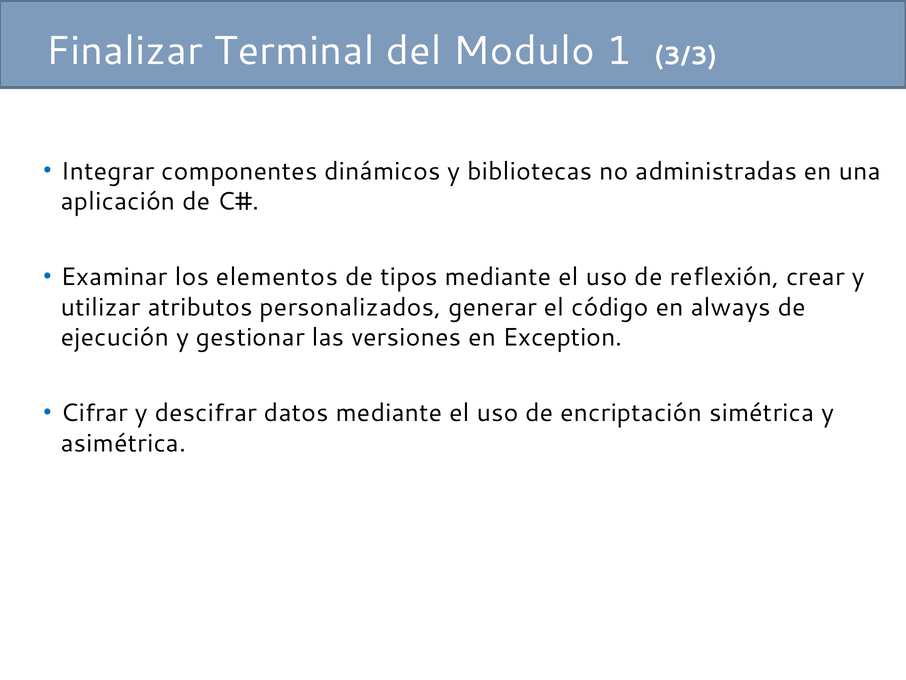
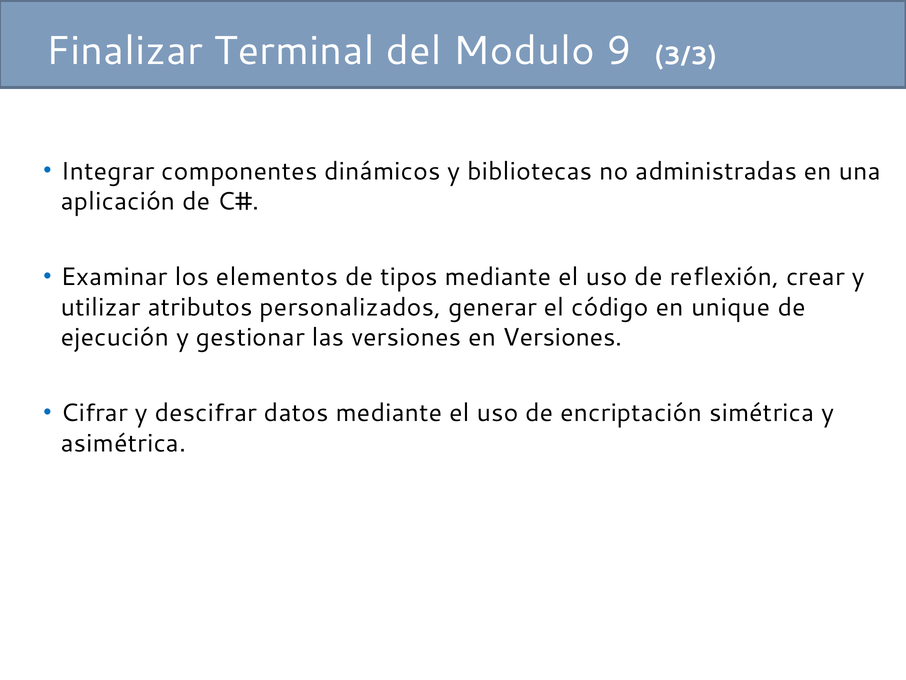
1: 1 -> 9 (619, 51)
always: always -> unique (731, 307)
en Exception: Exception -> Versiones (563, 337)
